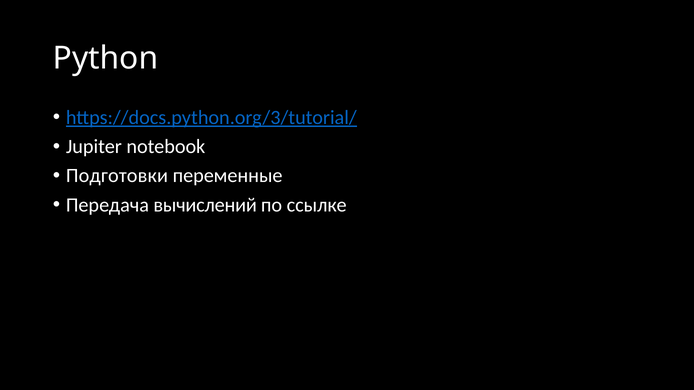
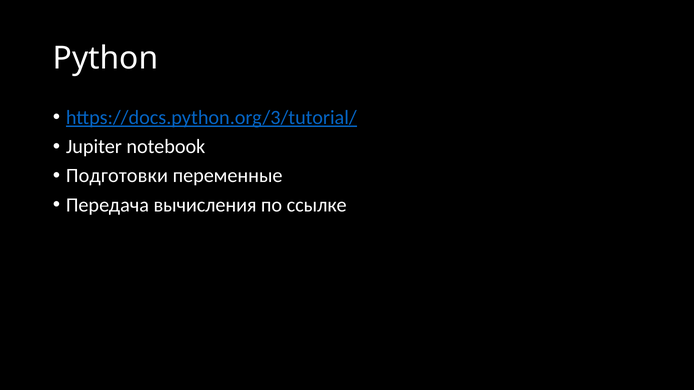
вычислений: вычислений -> вычисления (205, 205)
